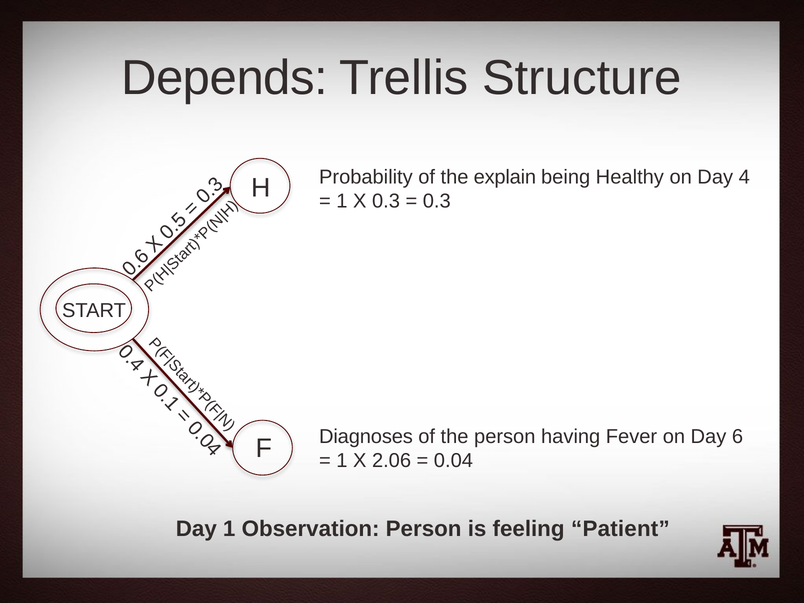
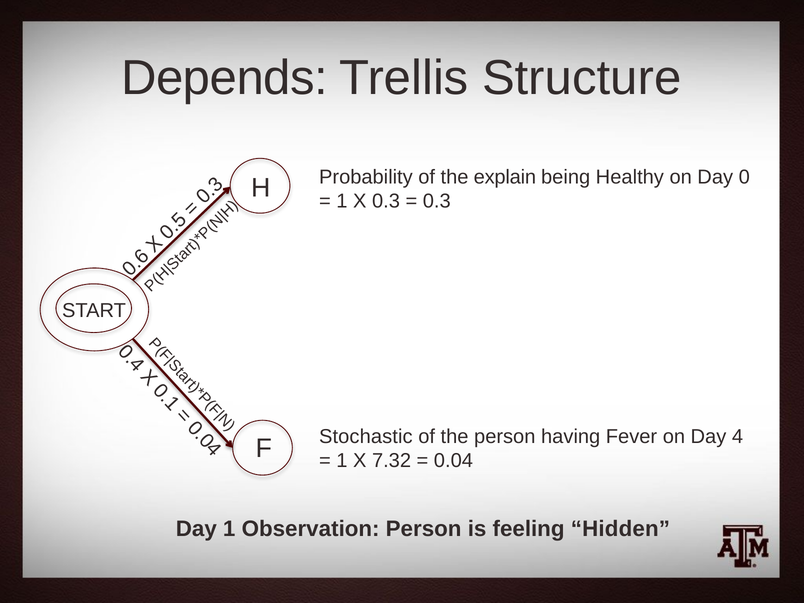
Day 4: 4 -> 0 (744, 177)
Diagnoses: Diagnoses -> Stochastic (366, 437)
Day 6: 6 -> 4 (738, 437)
2.06: 2.06 -> 7.32 (392, 461)
Patient: Patient -> Hidden (620, 529)
